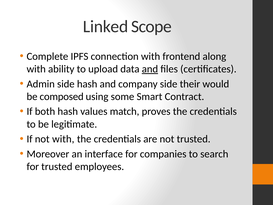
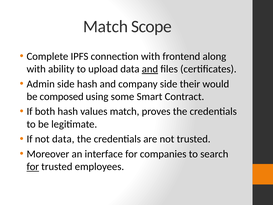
Linked: Linked -> Match (106, 26)
not with: with -> data (63, 139)
for underline: none -> present (33, 166)
